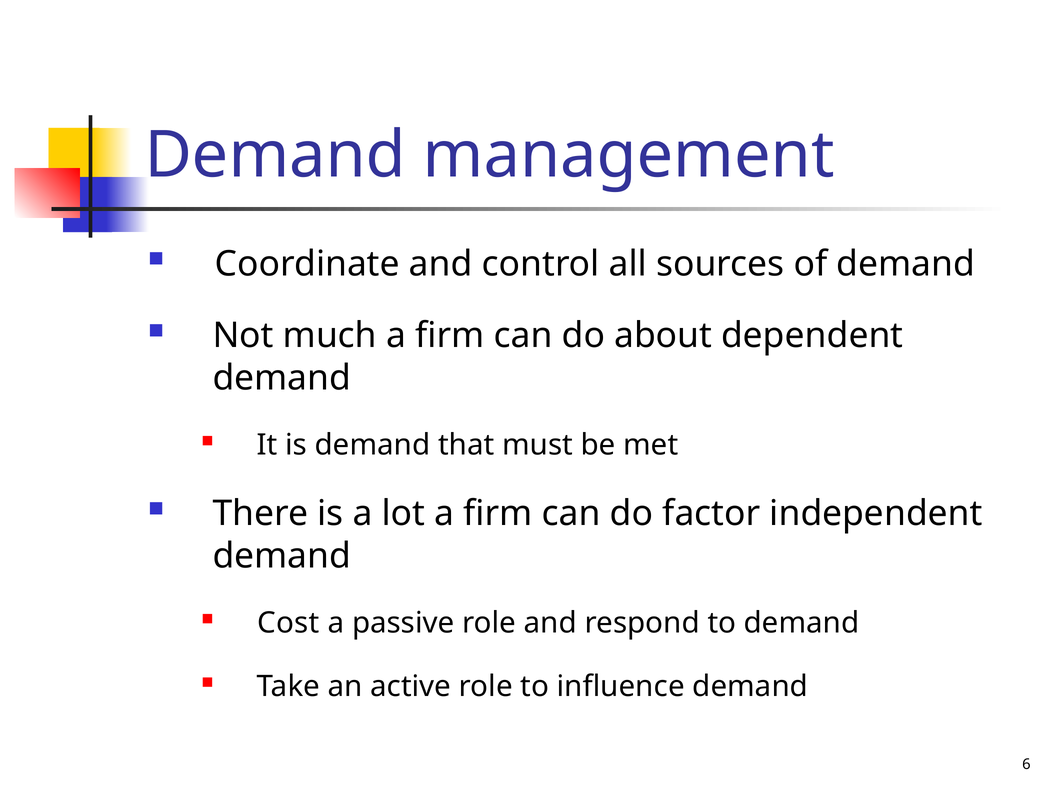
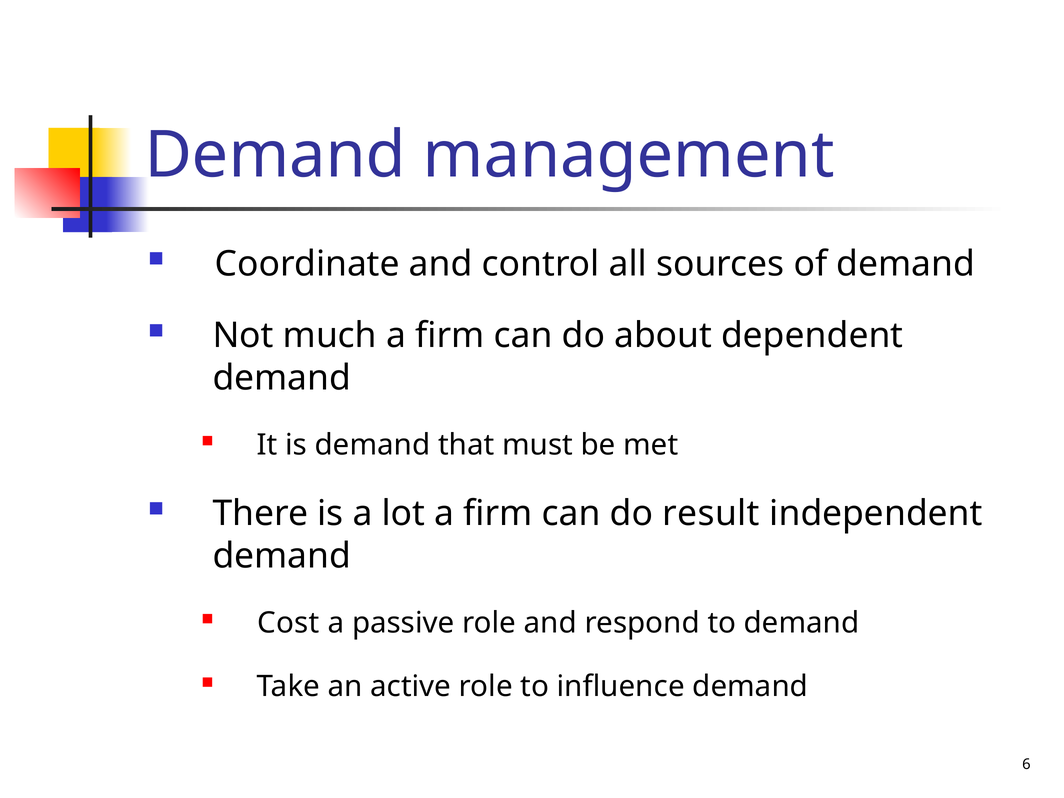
factor: factor -> result (711, 514)
